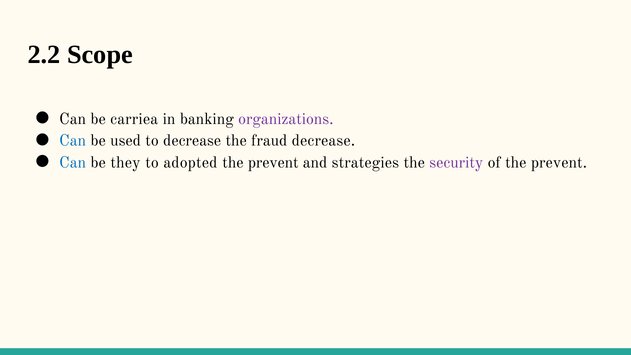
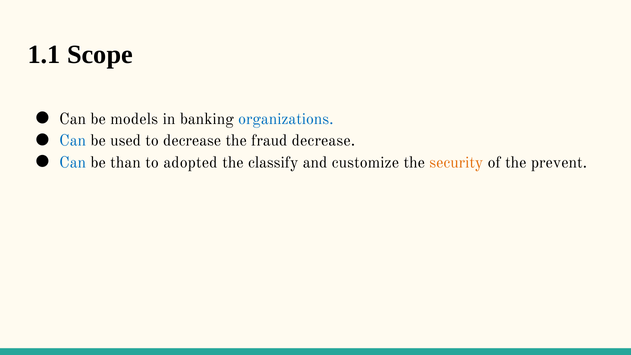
2.2: 2.2 -> 1.1 (44, 55)
carriea: carriea -> models (134, 119)
organizations colour: purple -> blue (286, 119)
they: they -> than (126, 162)
prevent: prevent -> classify (273, 162)
strategies: strategies -> customize (365, 162)
security colour: purple -> orange (456, 162)
